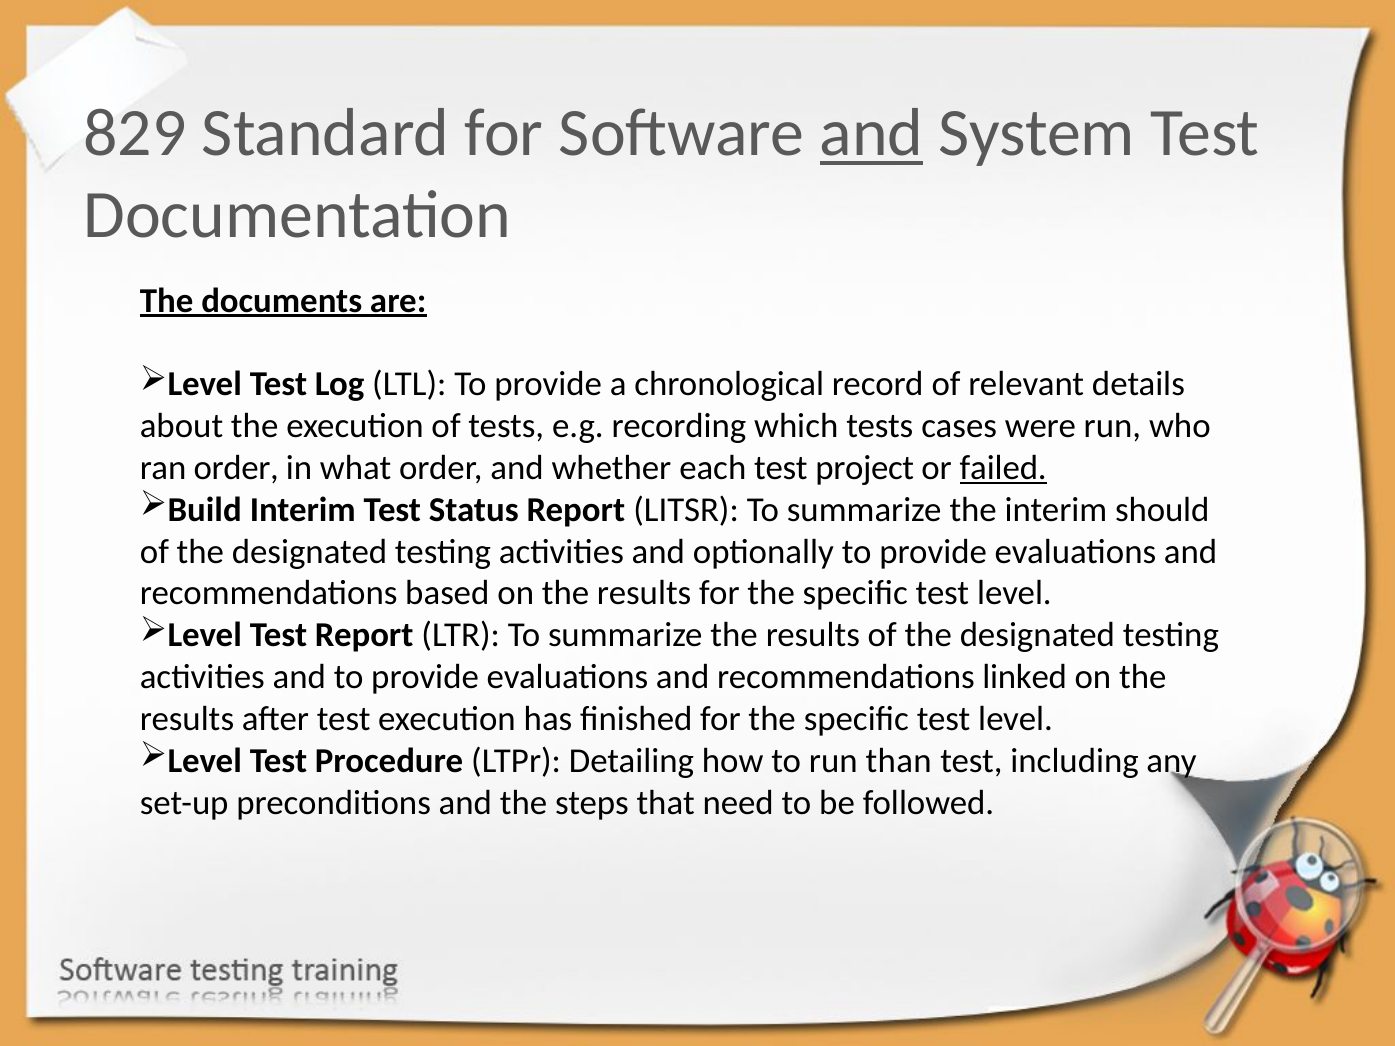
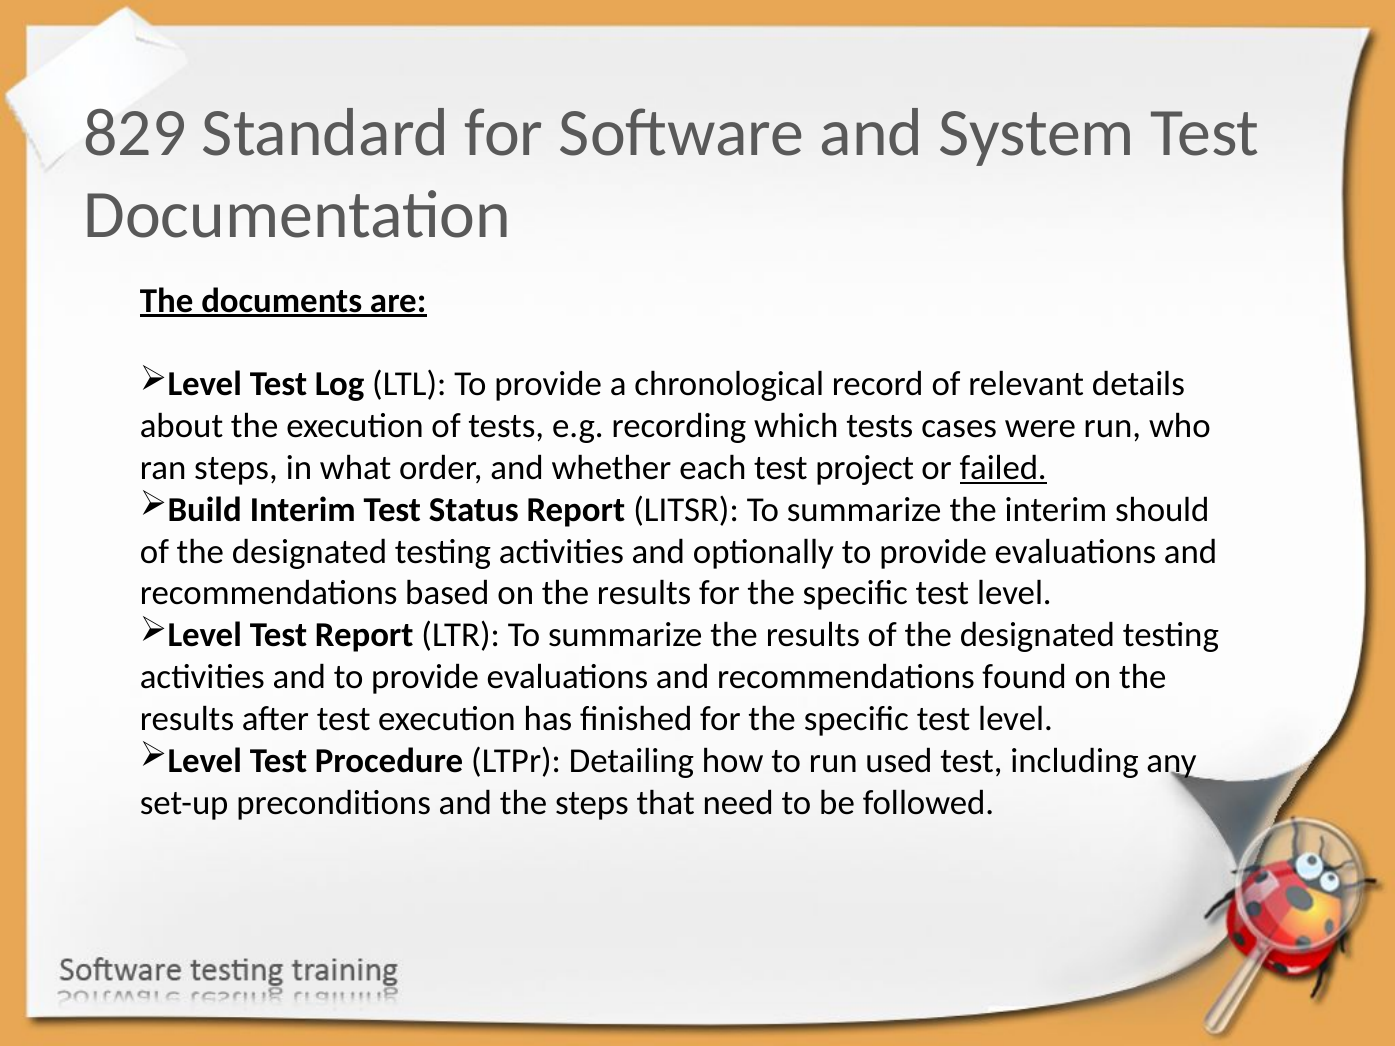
and underline: present -> none (872, 134)
ran order: order -> steps (236, 468)
linked: linked -> found (1025, 677)
than: than -> used (899, 761)
